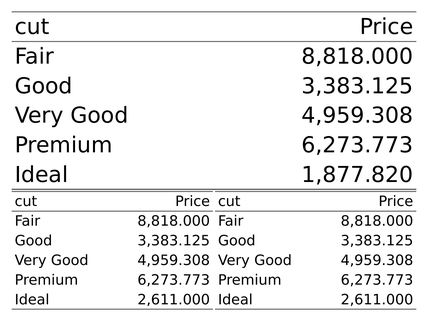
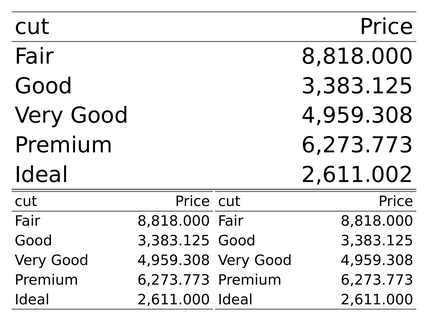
1,877.820: 1,877.820 -> 2,611.002 (357, 175)
